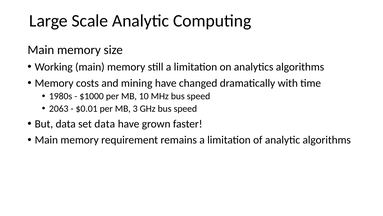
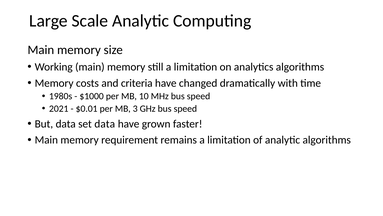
mining: mining -> criteria (137, 83)
2063: 2063 -> 2021 (59, 108)
